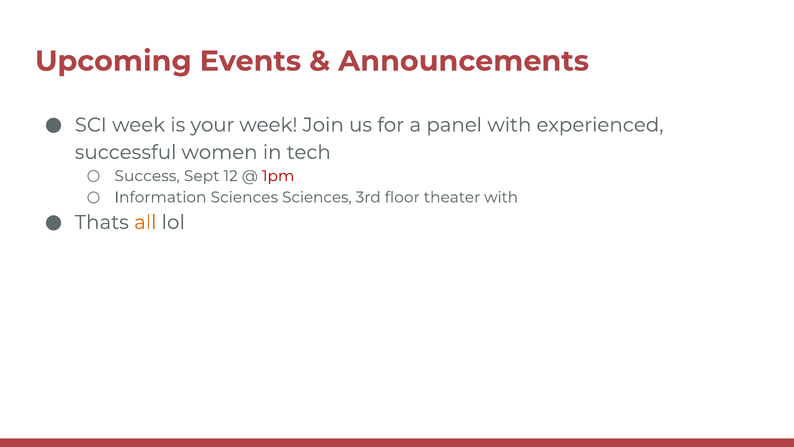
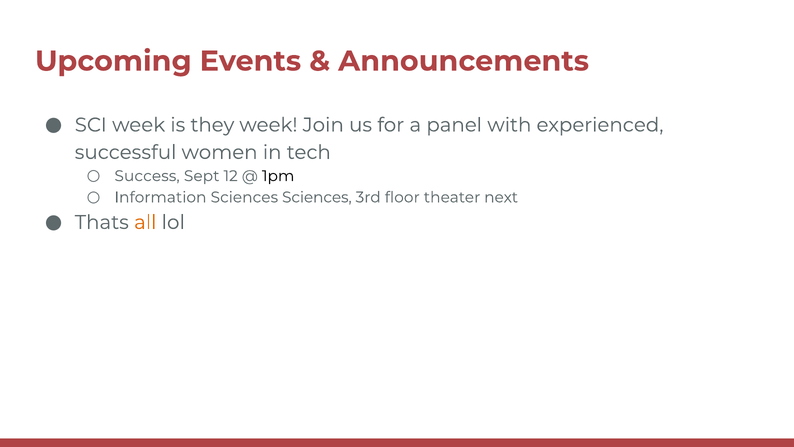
your: your -> they (212, 125)
1pm colour: red -> black (278, 176)
theater with: with -> next (501, 197)
